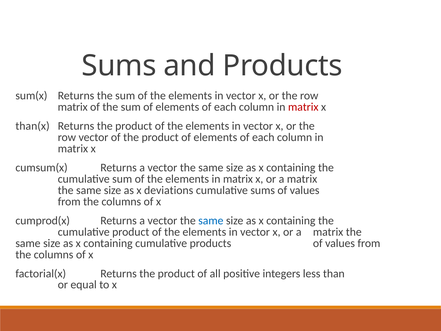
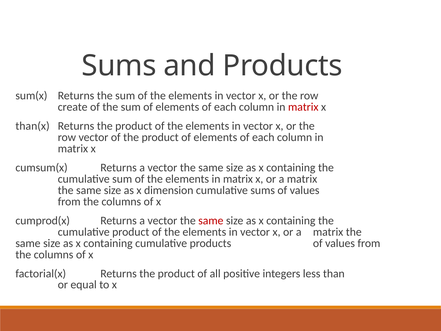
matrix: matrix -> create (73, 107)
deviations: deviations -> dimension (169, 190)
same colour: blue -> red (211, 220)
